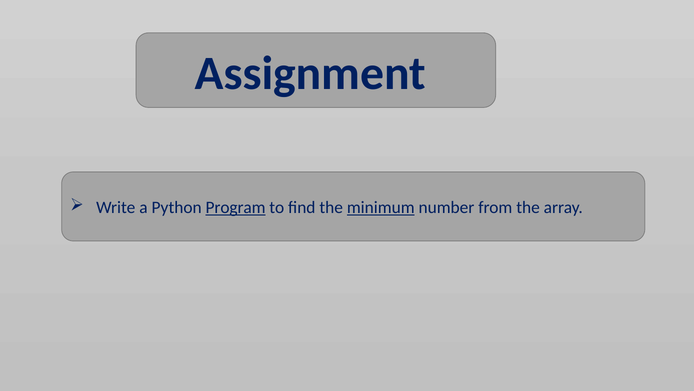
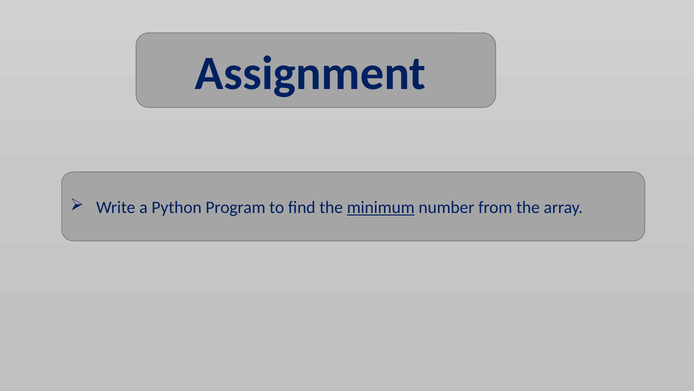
Program underline: present -> none (236, 207)
